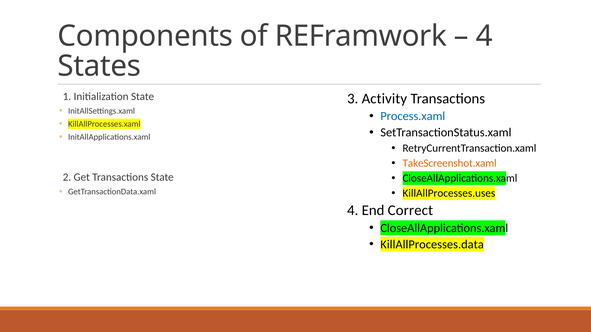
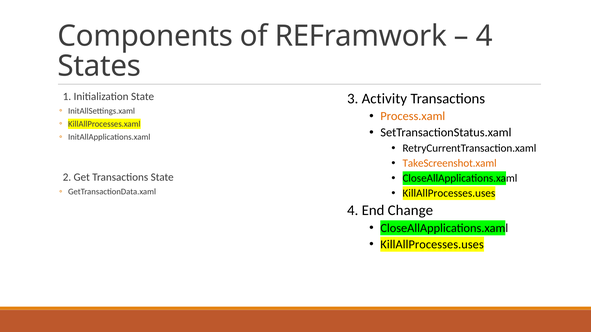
Process.xaml colour: blue -> orange (413, 116)
Correct: Correct -> Change (410, 211)
KillAllProcesses.data: KillAllProcesses.data -> KillAllProcesses.uses (432, 245)
